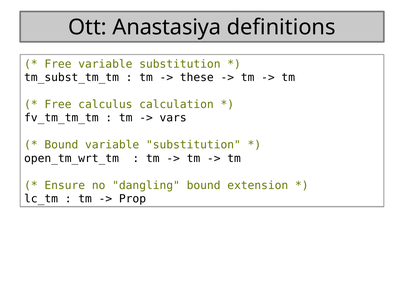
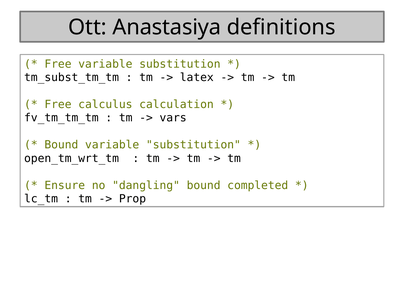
these: these -> latex (197, 78)
extension: extension -> completed (258, 185)
